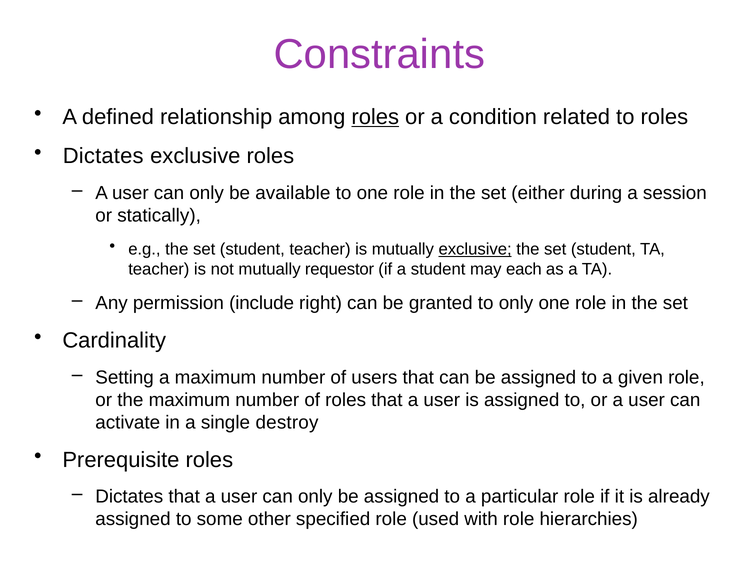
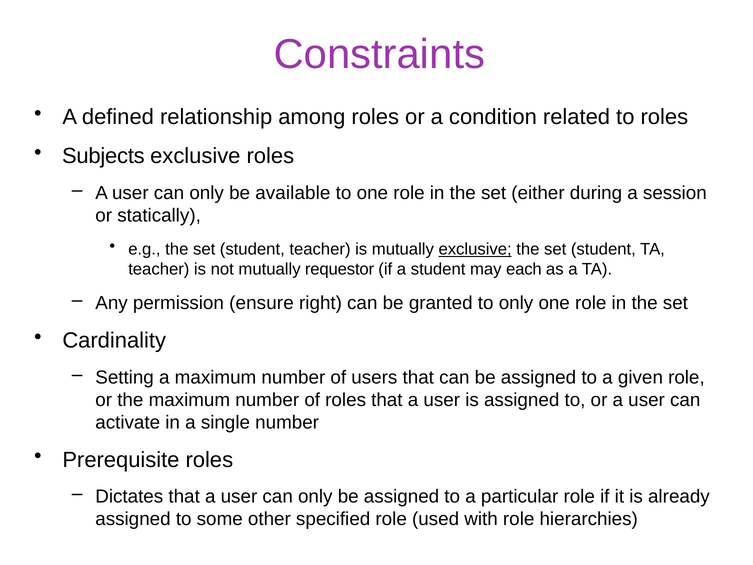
roles underline: present -> none (375, 117)
Dictates: Dictates -> Subjects (103, 156)
include: include -> ensure (261, 303)
single destroy: destroy -> number (287, 422)
